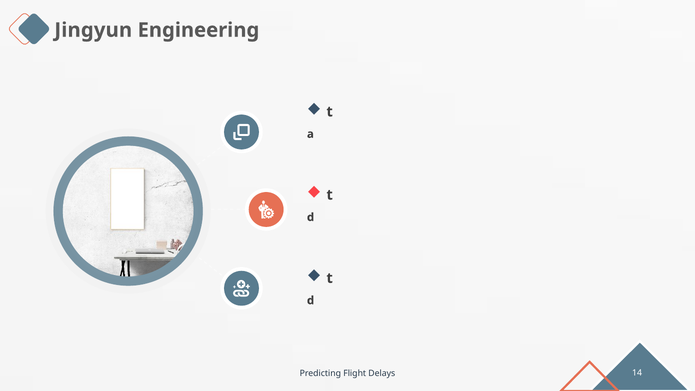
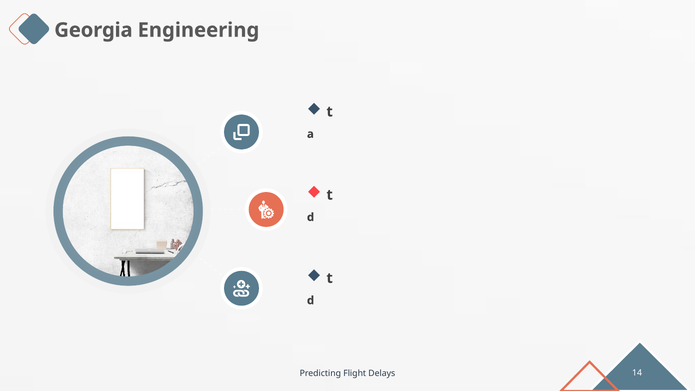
Jingyun: Jingyun -> Georgia (93, 30)
